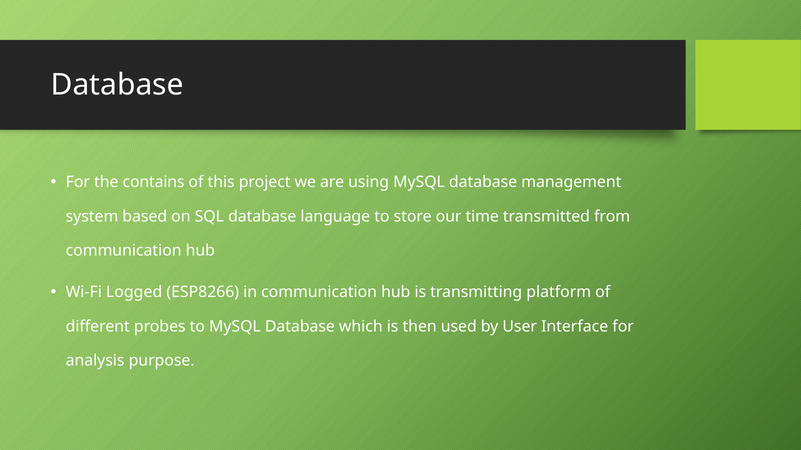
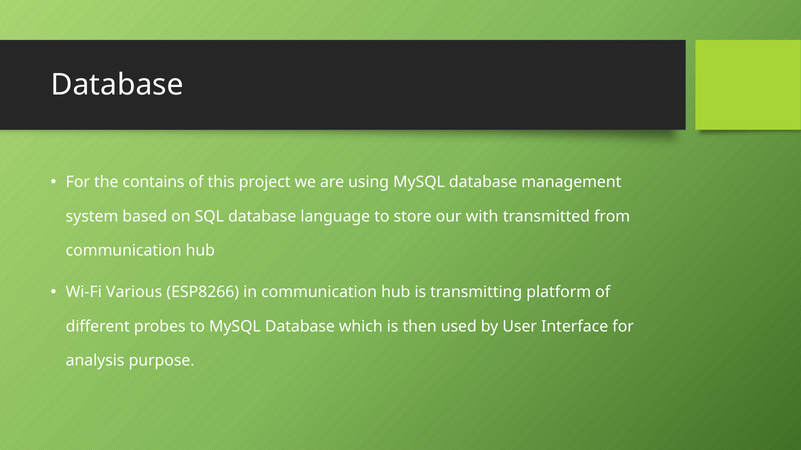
time: time -> with (482, 217)
Logged: Logged -> Various (134, 293)
